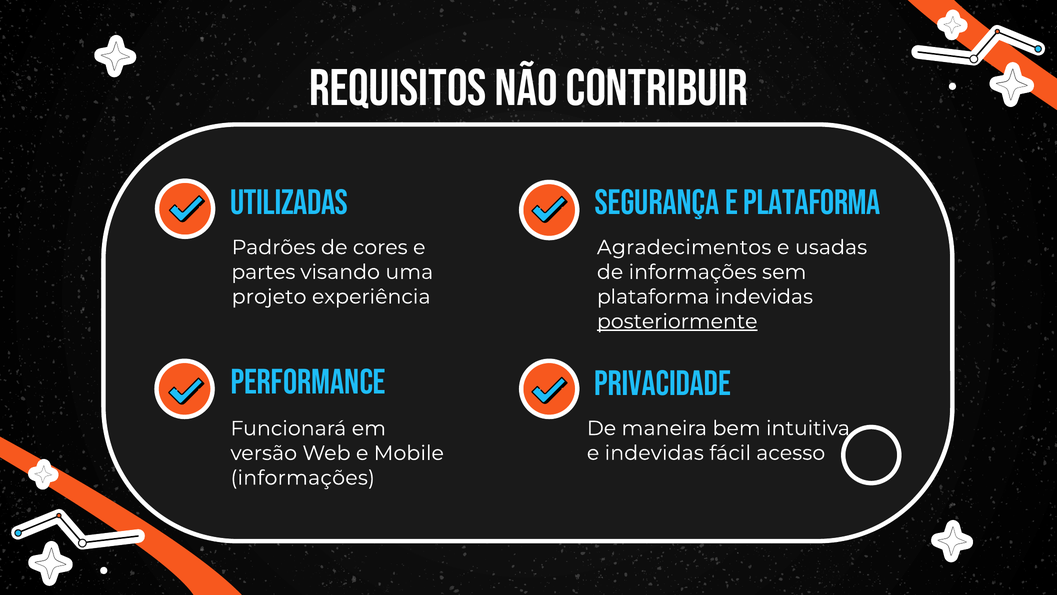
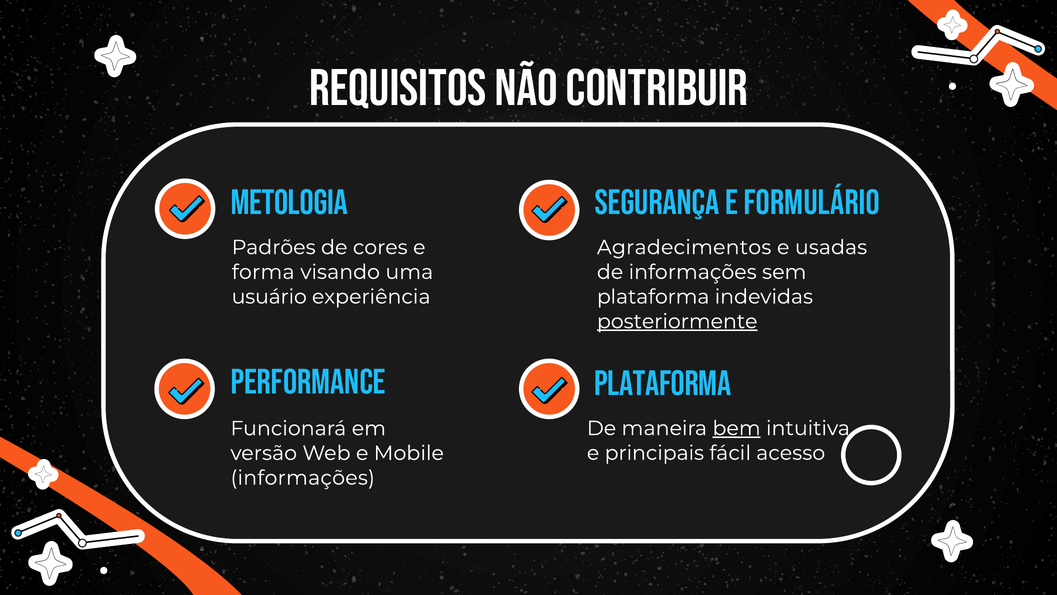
utilizadas: utilizadas -> metologia (289, 202)
e plataforma: plataforma -> formulário (812, 202)
partes: partes -> forma (263, 272)
projeto: projeto -> usuário (269, 297)
privacidade: privacidade -> plataforma (663, 384)
bem underline: none -> present (737, 428)
e indevidas: indevidas -> principais (654, 453)
